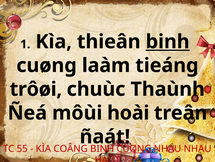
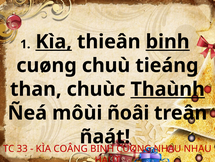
Kìa underline: none -> present (54, 42)
laàm: laàm -> chuù (106, 65)
trôøi: trôøi -> than (36, 89)
Thaùnh underline: none -> present (168, 89)
hoài: hoài -> ñoâi (128, 112)
55: 55 -> 33 (22, 148)
